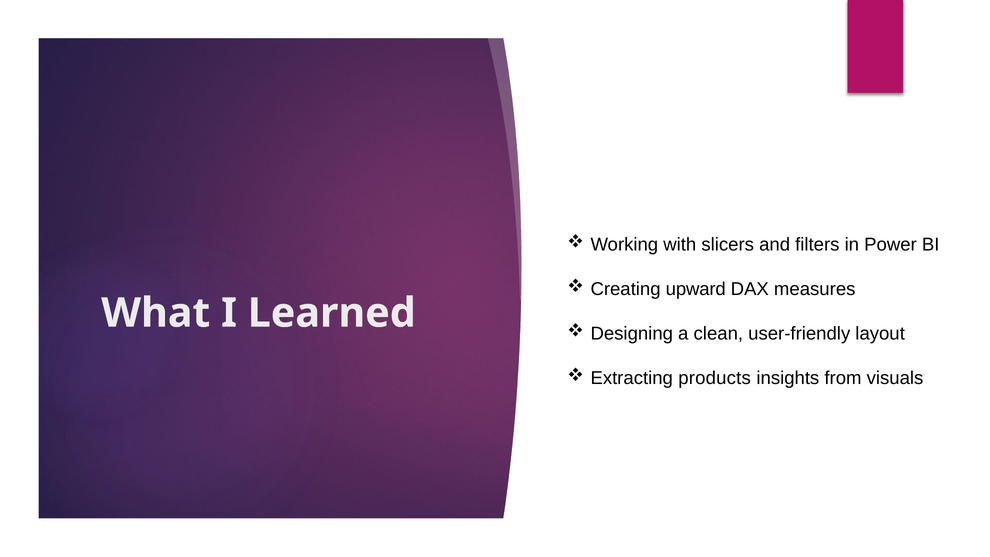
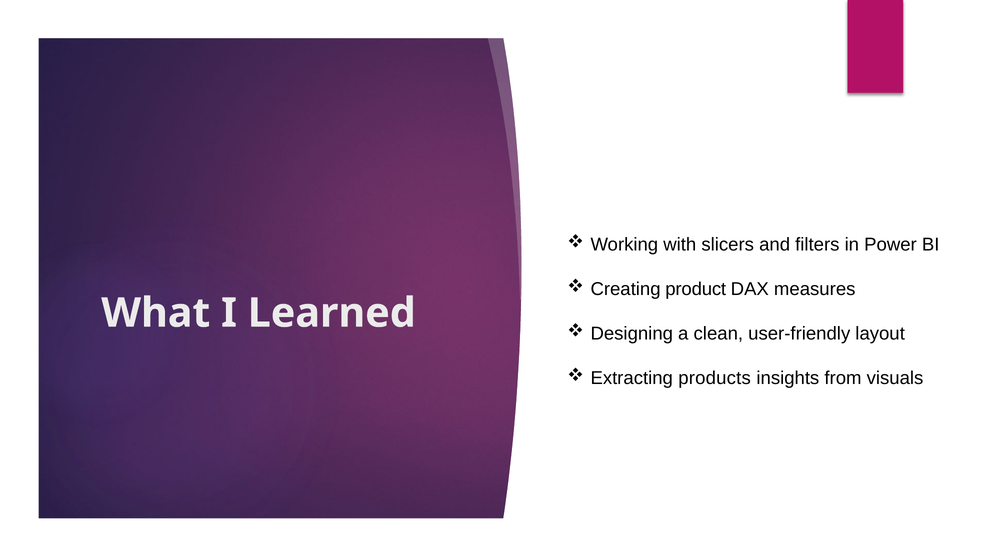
upward: upward -> product (696, 289)
